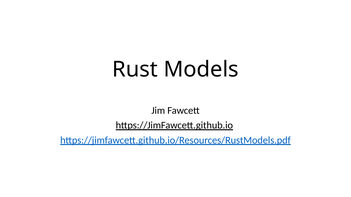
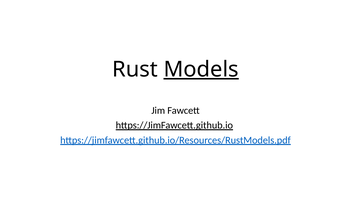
Models underline: none -> present (201, 70)
